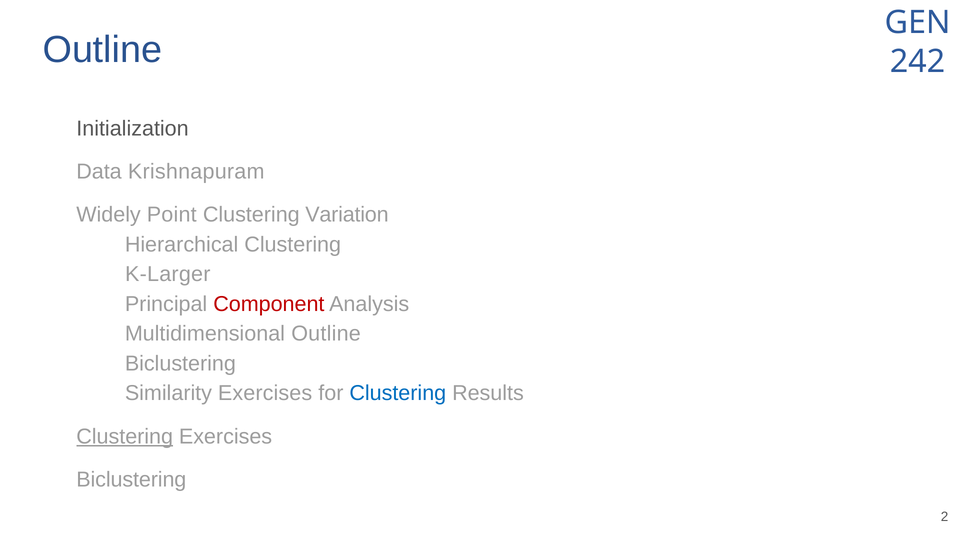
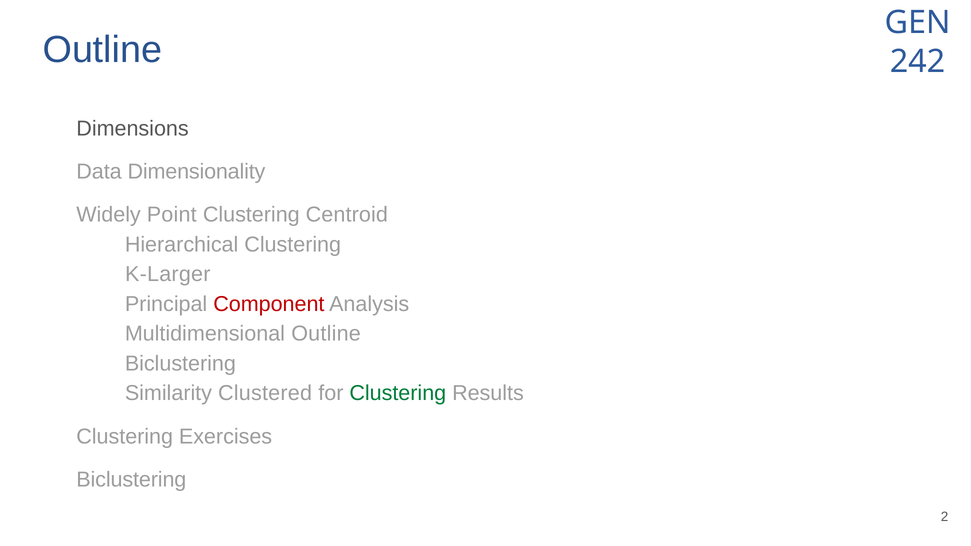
Initialization: Initialization -> Dimensions (133, 128)
Krishnapuram: Krishnapuram -> Dimensionality (196, 172)
Variation: Variation -> Centroid (347, 215)
Similarity Exercises: Exercises -> Clustered (265, 393)
Clustering colour: blue -> green (398, 393)
Clustering underline: present -> none (125, 437)
